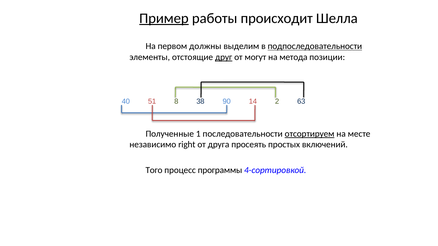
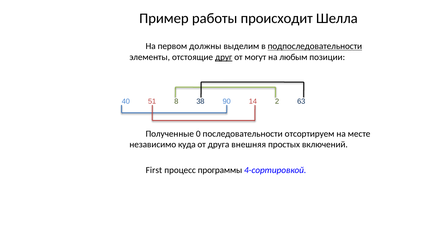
Пример underline: present -> none (164, 18)
метода: метода -> любым (293, 57)
1: 1 -> 0 (198, 134)
отсортируем underline: present -> none (310, 134)
right: right -> куда (187, 145)
просеять: просеять -> внешняя (249, 145)
Того: Того -> First (154, 170)
